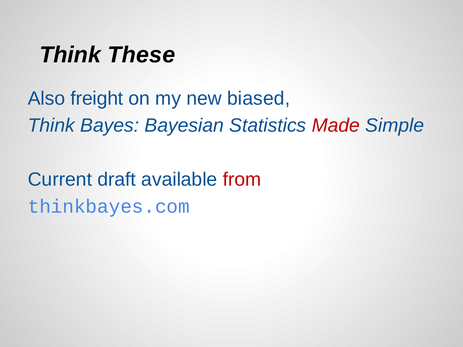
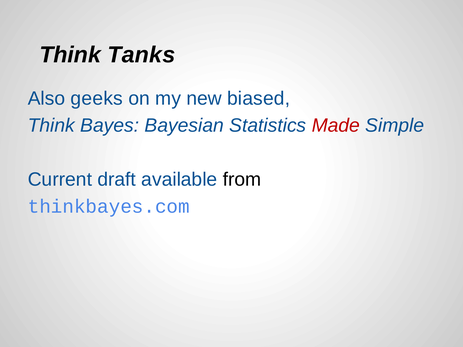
These: These -> Tanks (141, 55)
freight: freight -> geeks (97, 99)
from colour: red -> black (242, 180)
